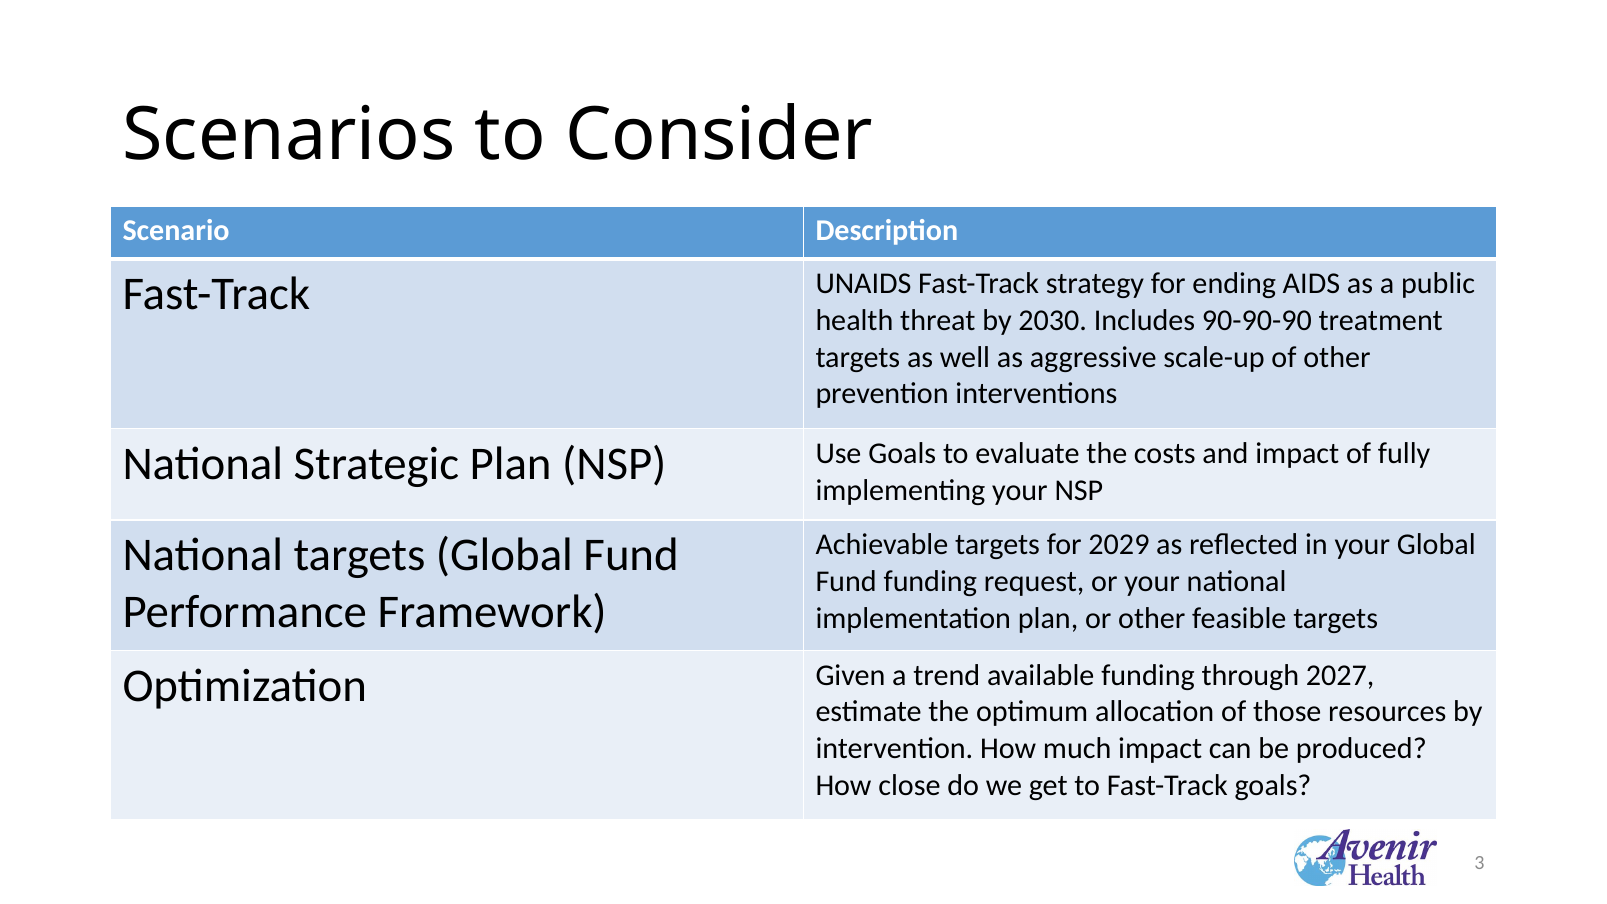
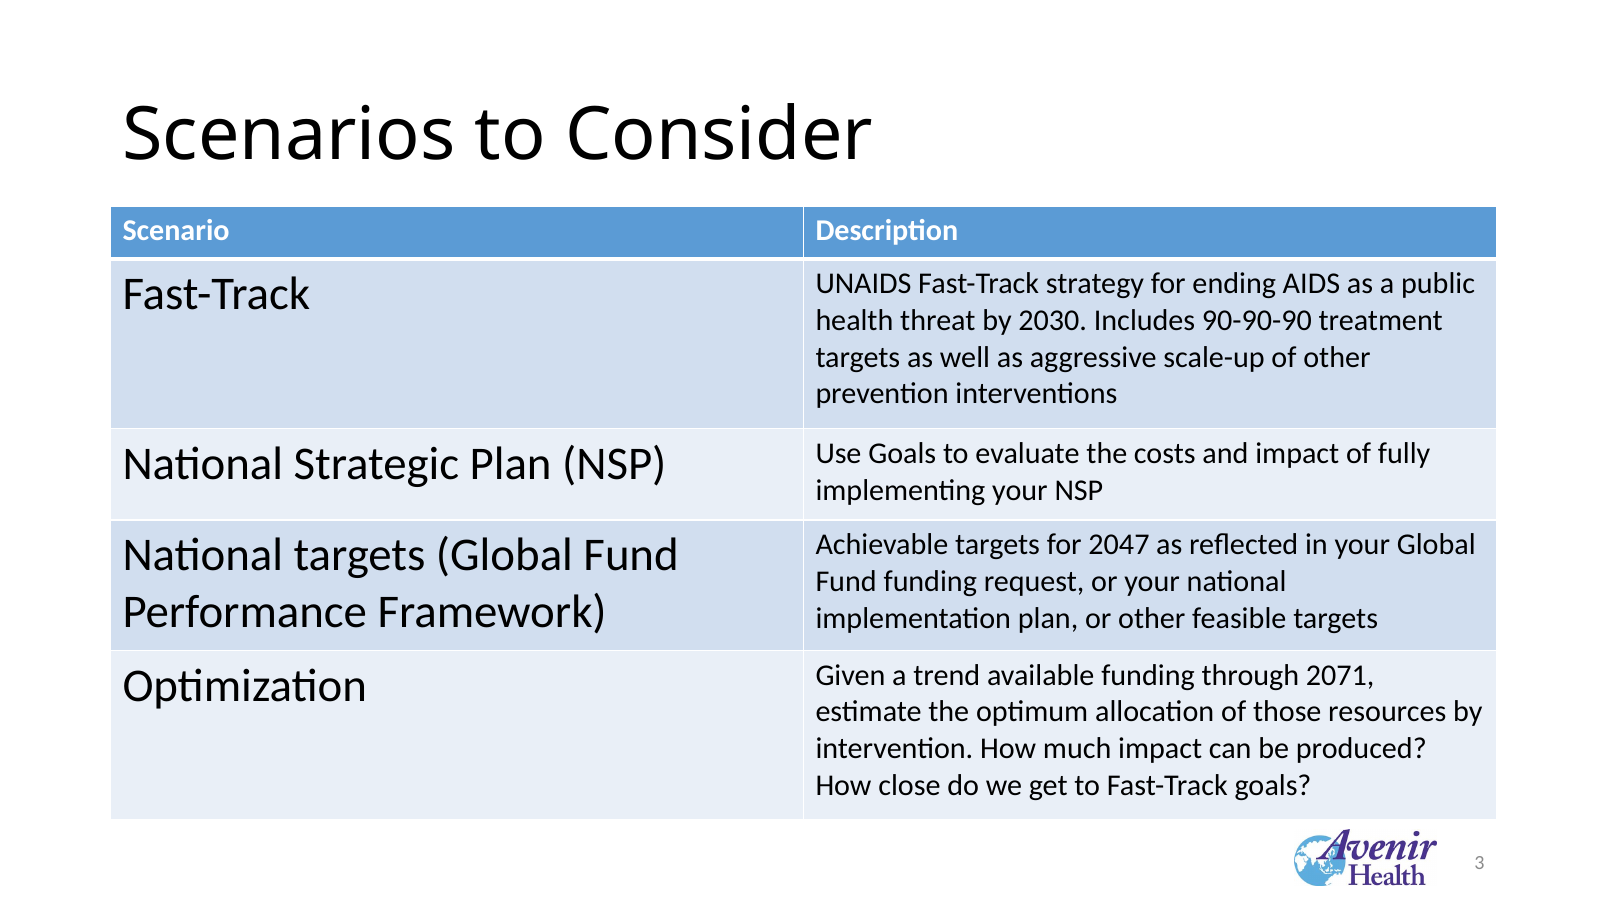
2029: 2029 -> 2047 (1119, 545)
2027: 2027 -> 2071 (1340, 675)
